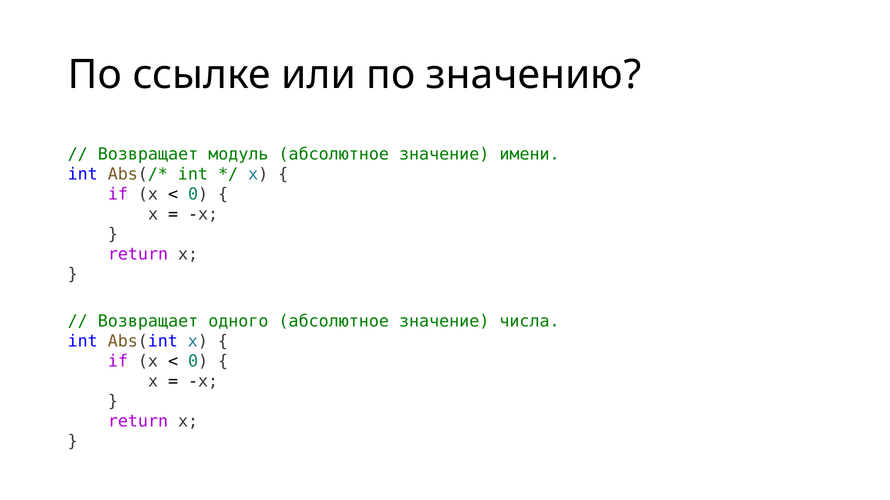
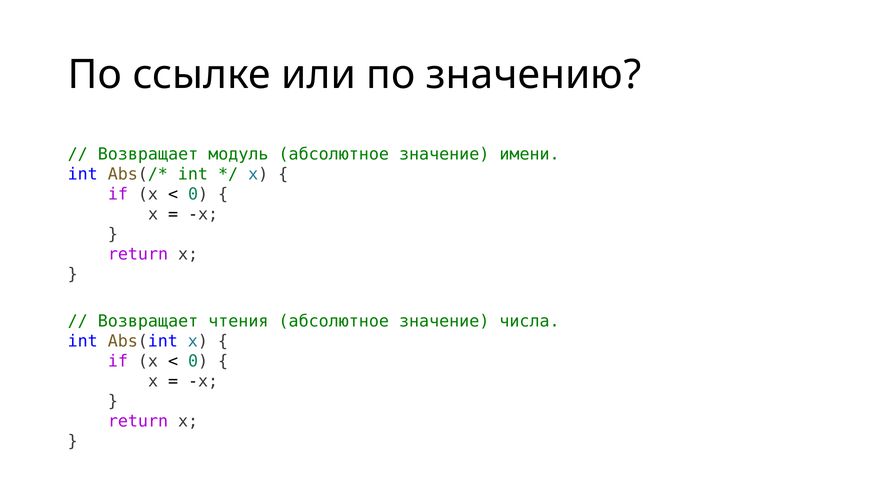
одного: одного -> чтения (238, 322)
